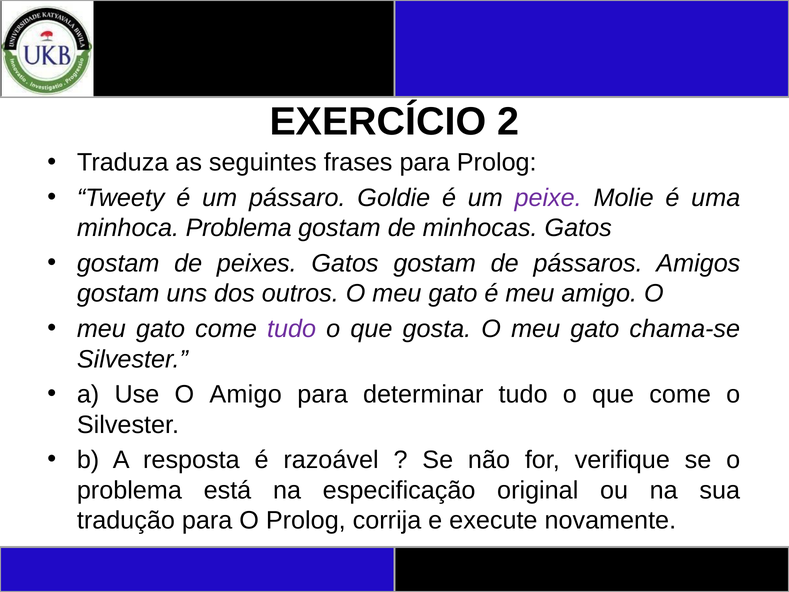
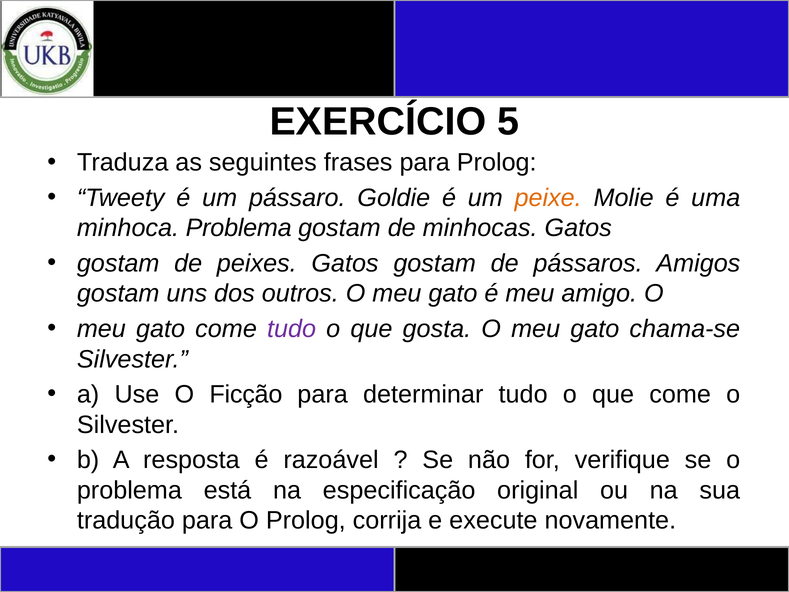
2: 2 -> 5 (508, 122)
peixe colour: purple -> orange (548, 198)
O Amigo: Amigo -> Ficção (246, 394)
